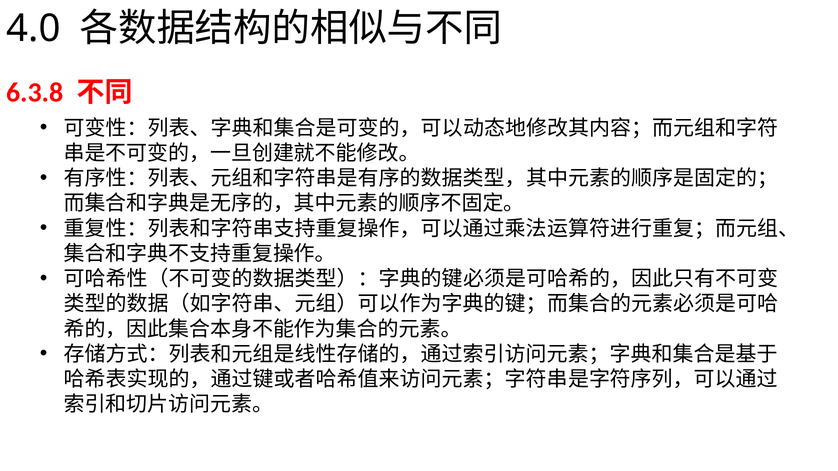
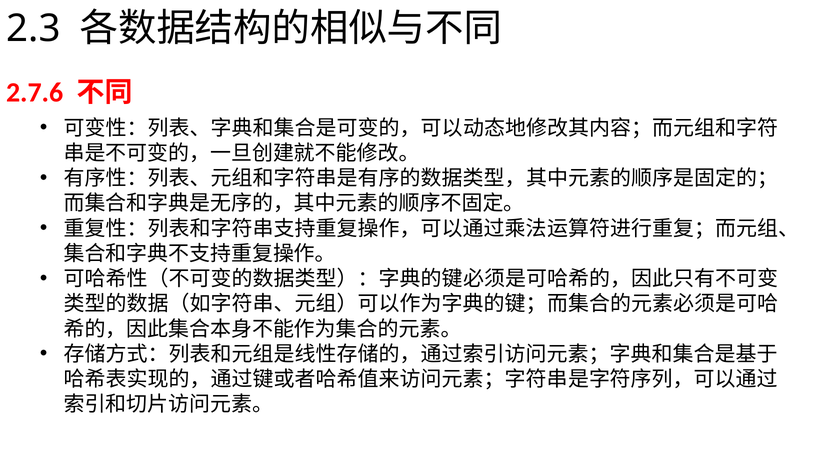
4.0: 4.0 -> 2.3 (33, 28)
6.3.8: 6.3.8 -> 2.7.6 (35, 93)
